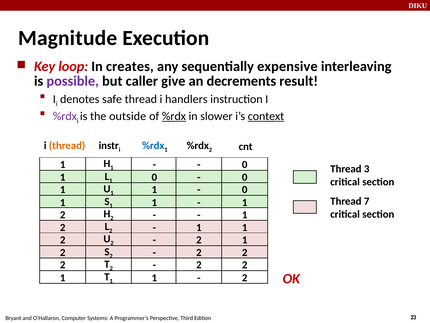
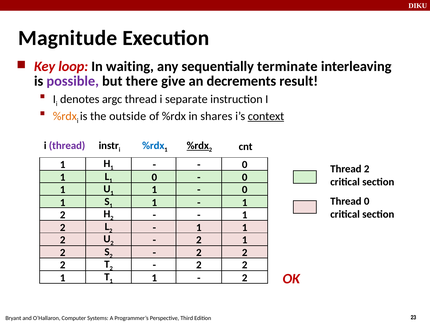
creates: creates -> waiting (130, 66)
expensive: expensive -> terminate (287, 66)
caller: caller -> there (142, 81)
safe: safe -> argc (112, 99)
handlers: handlers -> separate (186, 99)
%rdx colour: purple -> orange (65, 116)
%rdx underline: present -> none (174, 116)
slower: slower -> shares (216, 116)
%rdx underline: none -> present (198, 145)
thread colour: orange -> purple (67, 146)
Thread 3: 3 -> 2 (367, 169)
Thread 7: 7 -> 0 (367, 201)
